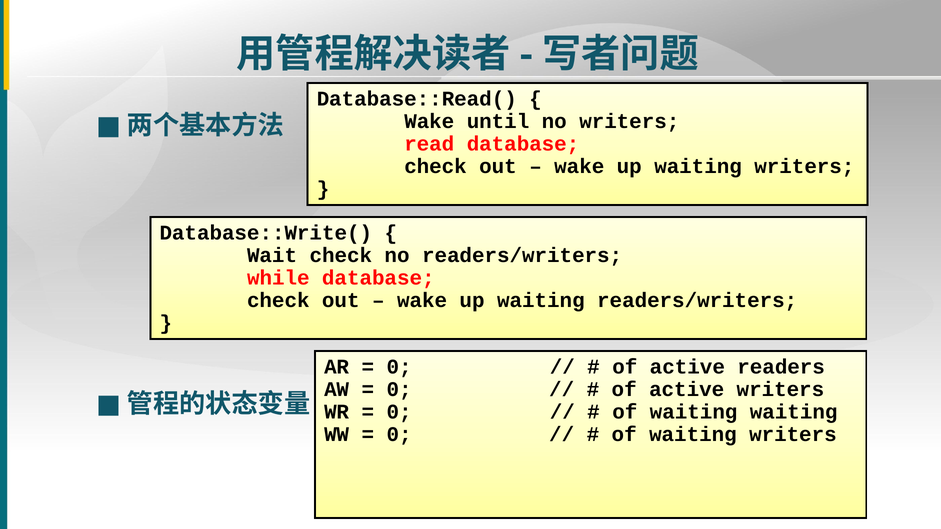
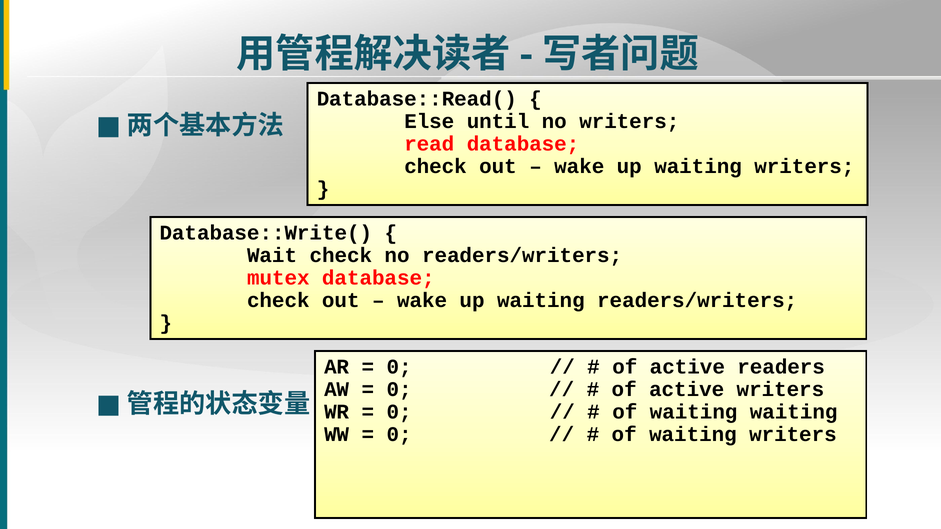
Wake: Wake -> Else (429, 121)
while: while -> mutex (278, 278)
